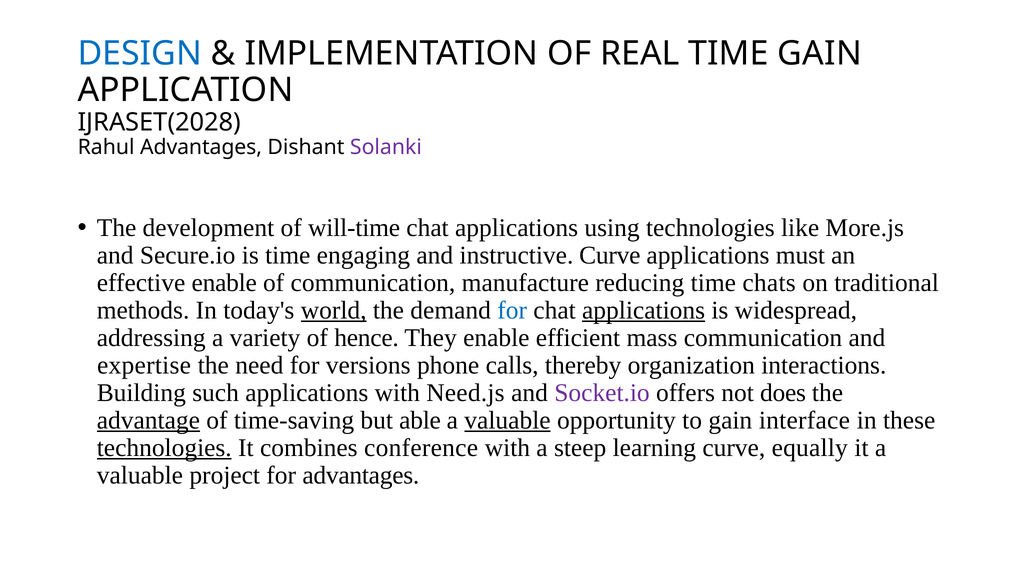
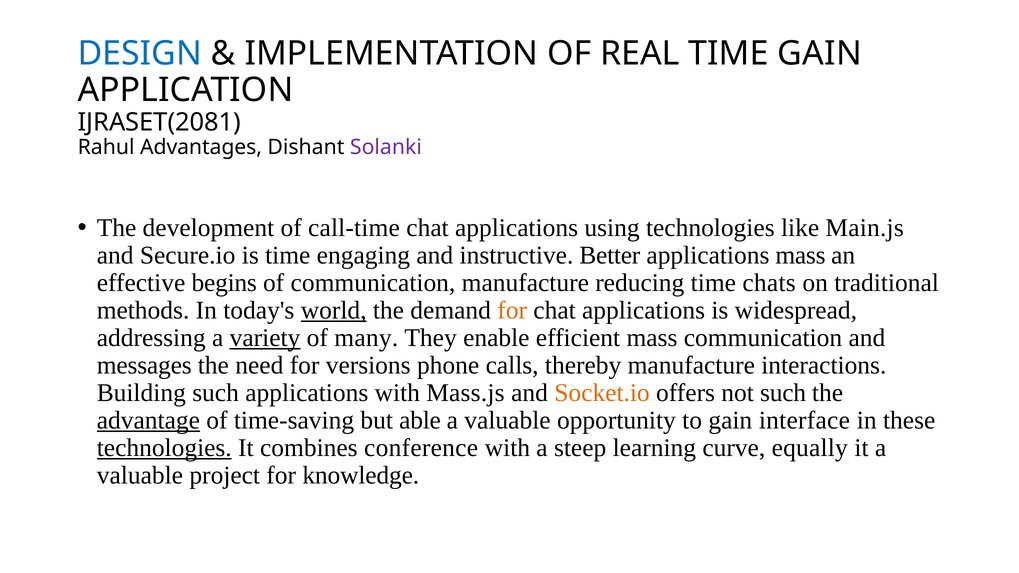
IJRASET(2028: IJRASET(2028 -> IJRASET(2081 (159, 122)
will-time: will-time -> call-time (354, 228)
More.js: More.js -> Main.js (865, 228)
instructive Curve: Curve -> Better (610, 255)
applications must: must -> mass (800, 255)
effective enable: enable -> begins (224, 283)
for colour: blue -> orange (512, 310)
applications underline: present -> none (644, 310)
variety underline: none -> present (265, 338)
hence: hence -> many (366, 338)
expertise: expertise -> messages (144, 365)
thereby organization: organization -> manufacture (691, 365)
Need.js: Need.js -> Mass.js (465, 393)
Socket.io colour: purple -> orange (602, 393)
not does: does -> such (783, 393)
valuable underline: present -> none (507, 420)
for advantages: advantages -> knowledge (361, 475)
